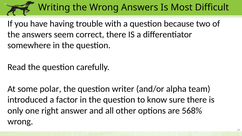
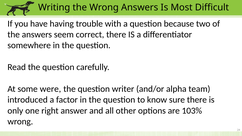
polar: polar -> were (50, 89)
568%: 568% -> 103% (192, 111)
